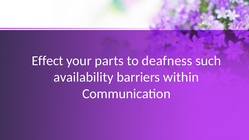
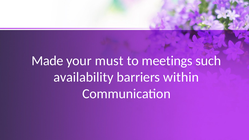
Effect: Effect -> Made (47, 61)
parts: parts -> must (109, 61)
deafness: deafness -> meetings (167, 61)
